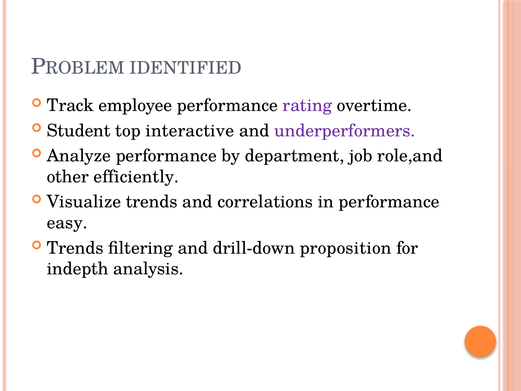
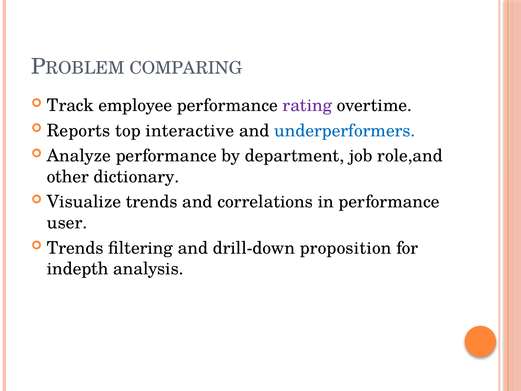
IDENTIFIED: IDENTIFIED -> COMPARING (186, 68)
Student: Student -> Reports (79, 131)
underperformers colour: purple -> blue (345, 131)
efficiently: efficiently -> dictionary (136, 177)
easy: easy -> user (67, 223)
